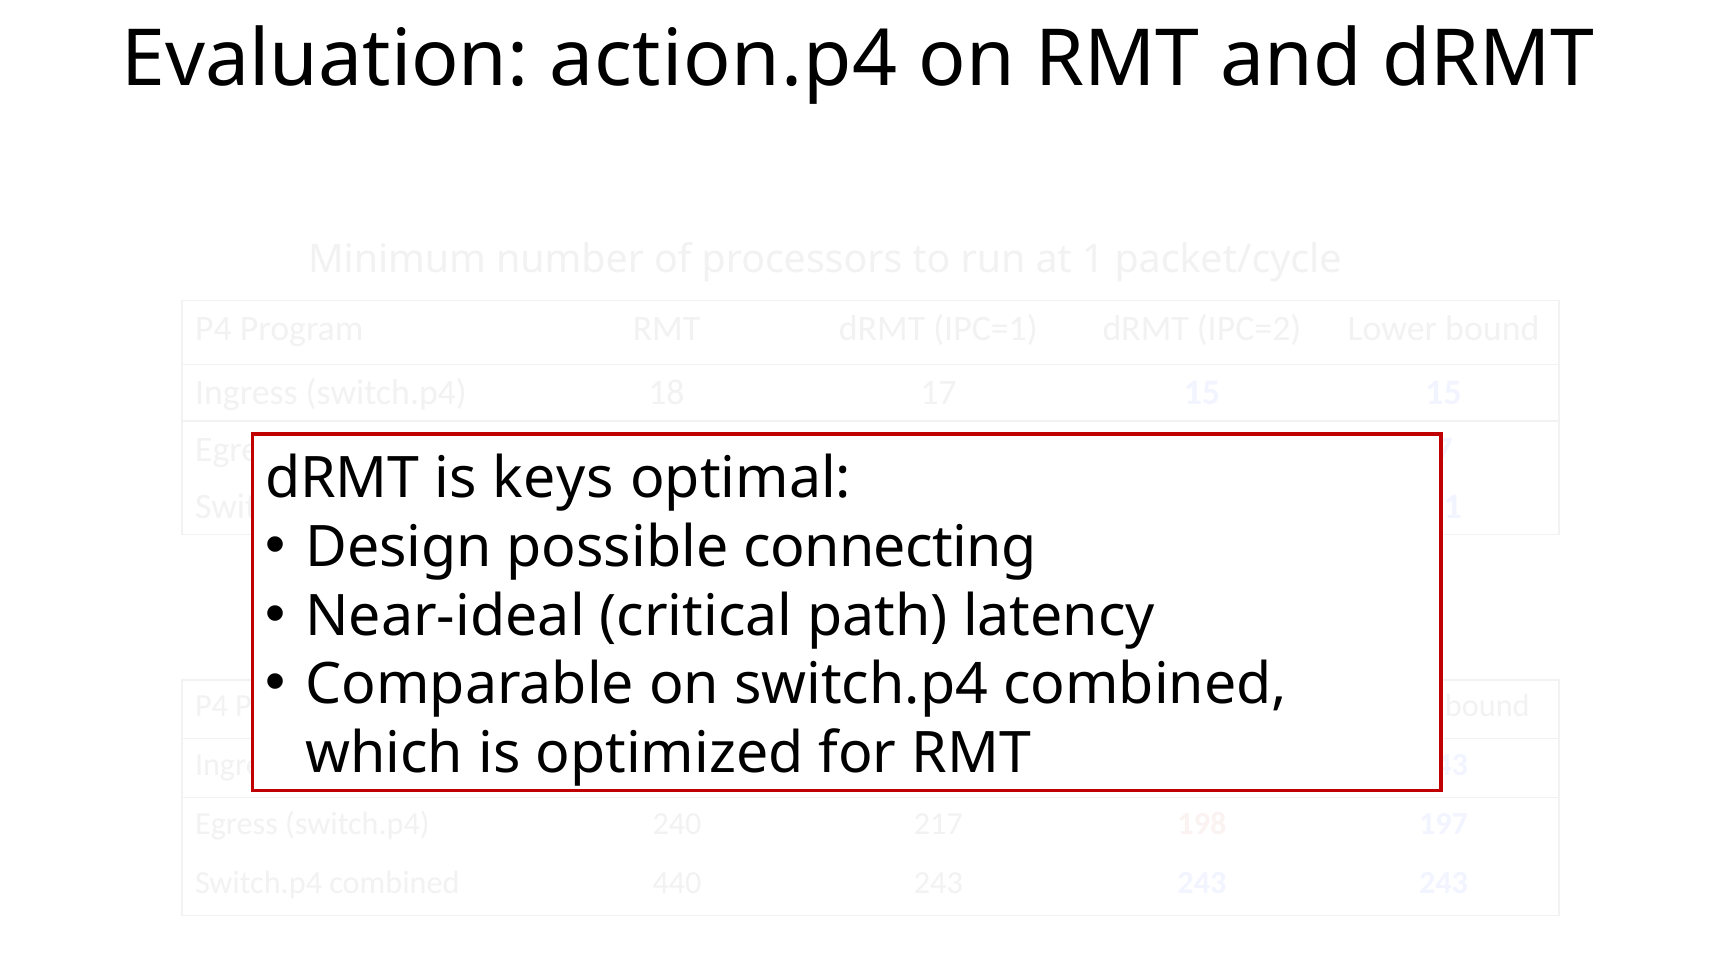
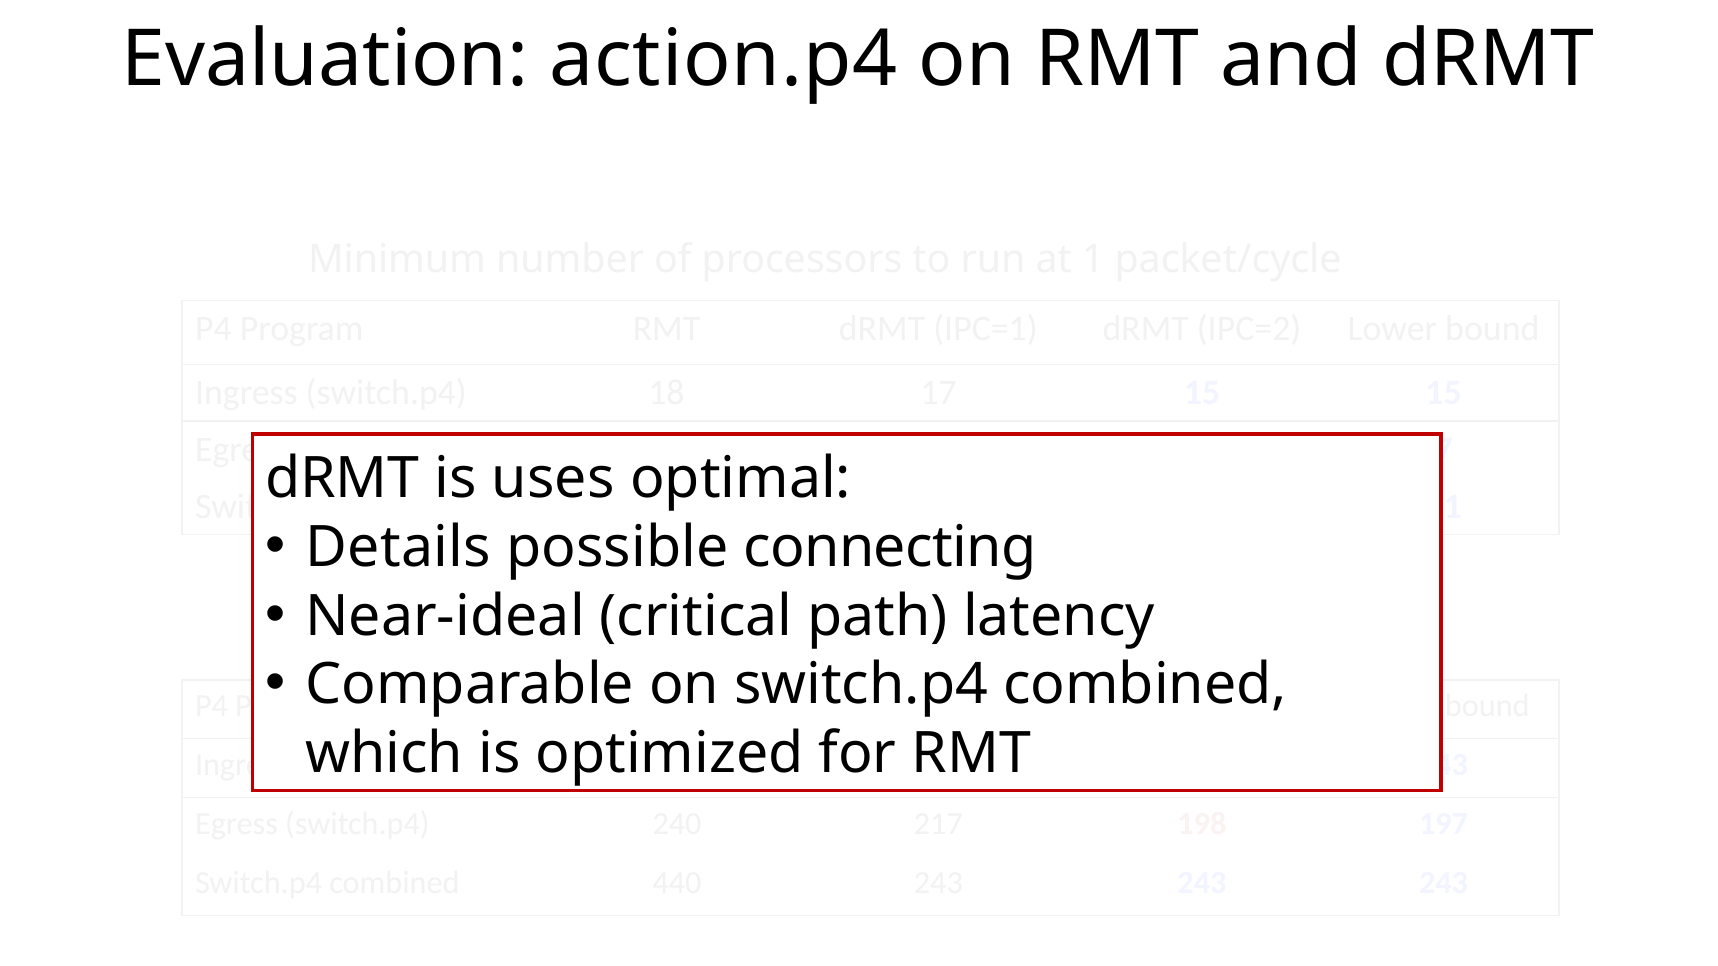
keys: keys -> uses (553, 479)
Design: Design -> Details (398, 548)
